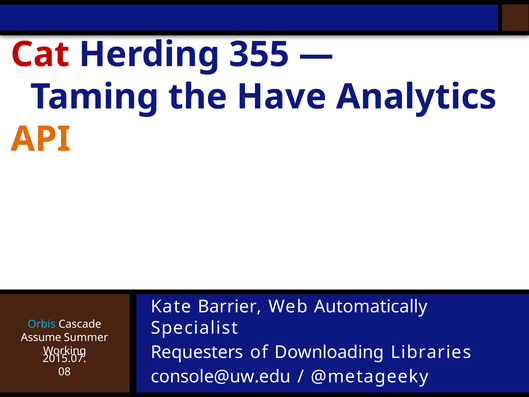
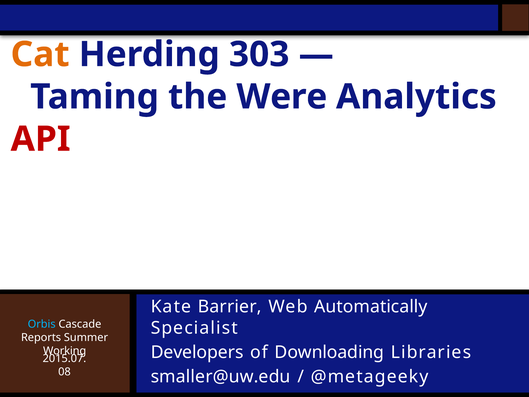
Cat colour: red -> orange (40, 54)
355: 355 -> 303 (259, 54)
Have: Have -> Were (282, 97)
API colour: orange -> red (41, 139)
Assume: Assume -> Reports (41, 337)
Requesters: Requesters -> Developers (197, 352)
console@uw.edu: console@uw.edu -> smaller@uw.edu (221, 377)
